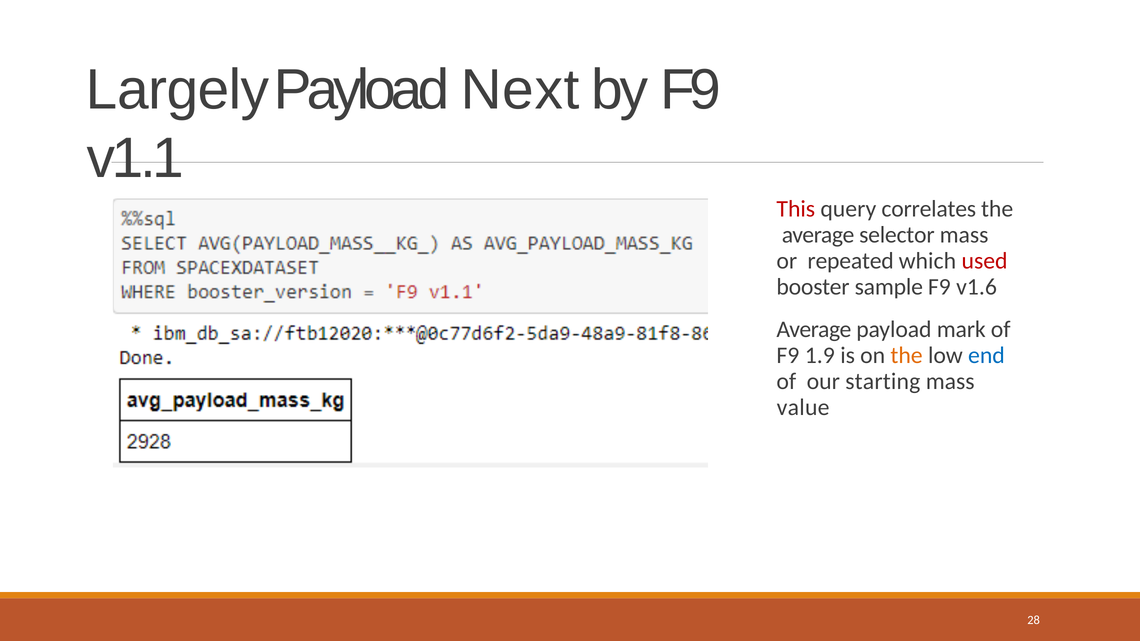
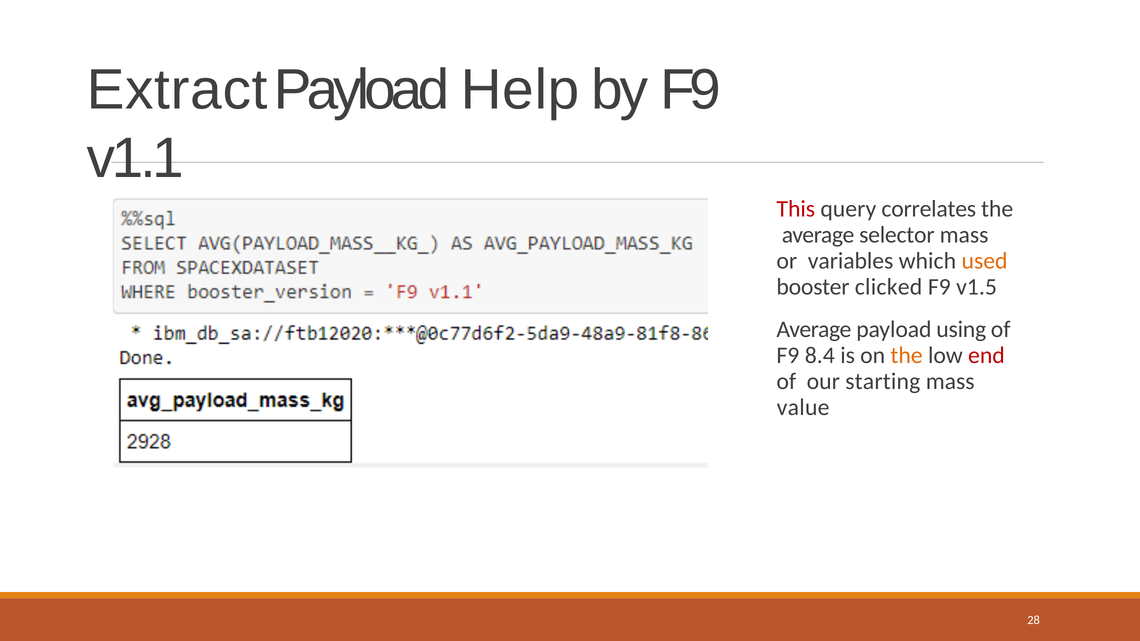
Largely: Largely -> Extract (177, 90)
Next: Next -> Help (520, 90)
repeated: repeated -> variables (851, 261)
used colour: red -> orange (985, 261)
sample: sample -> clicked (889, 287)
v1.6: v1.6 -> v1.5 (977, 287)
mark: mark -> using (961, 330)
1.9: 1.9 -> 8.4 (820, 356)
end colour: blue -> red (986, 356)
